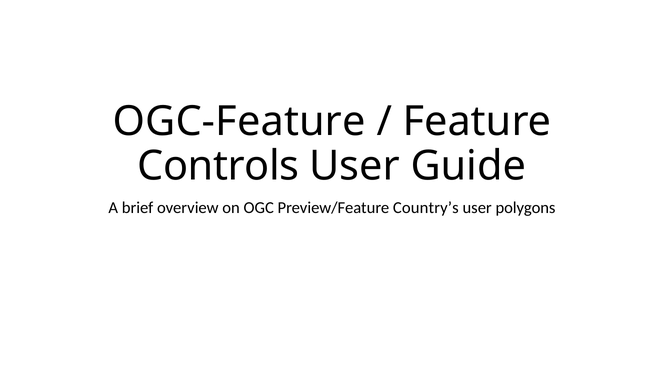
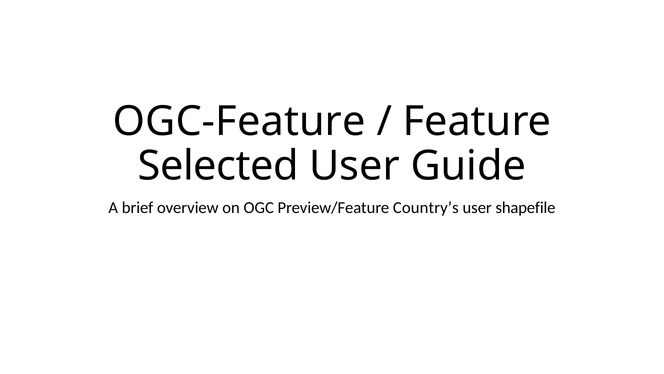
Controls: Controls -> Selected (218, 166)
polygons: polygons -> shapefile (525, 208)
